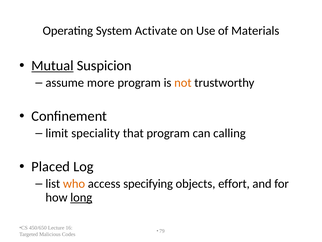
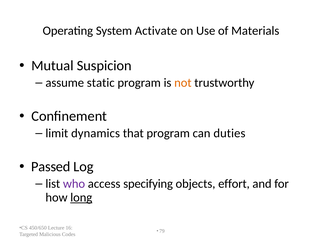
Mutual underline: present -> none (53, 66)
more: more -> static (101, 83)
speciality: speciality -> dynamics (96, 133)
calling: calling -> duties (229, 133)
Placed: Placed -> Passed (51, 166)
who colour: orange -> purple (74, 183)
